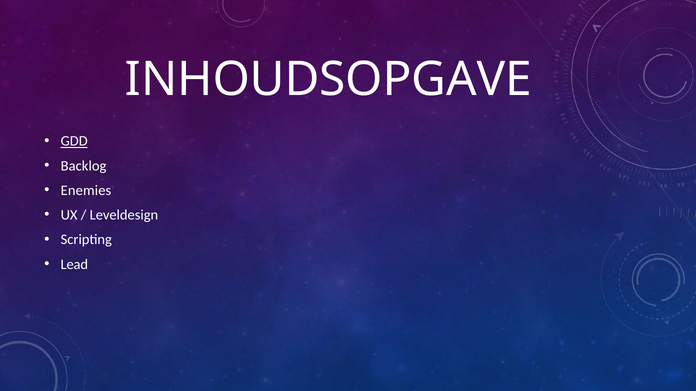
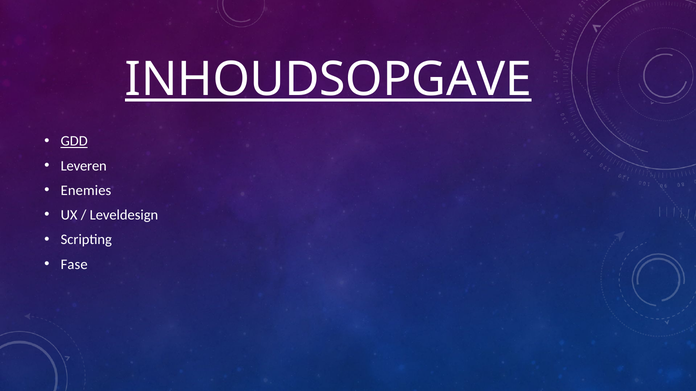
INHOUDSOPGAVE underline: none -> present (328, 80)
Backlog: Backlog -> Leveren (84, 166)
Lead: Lead -> Fase (74, 265)
